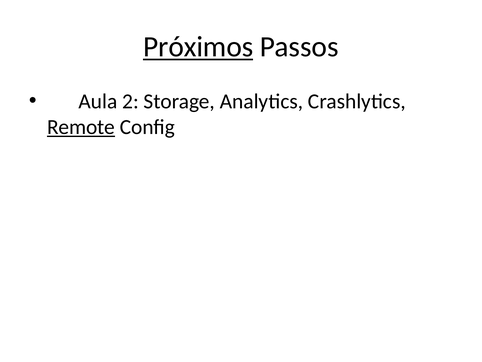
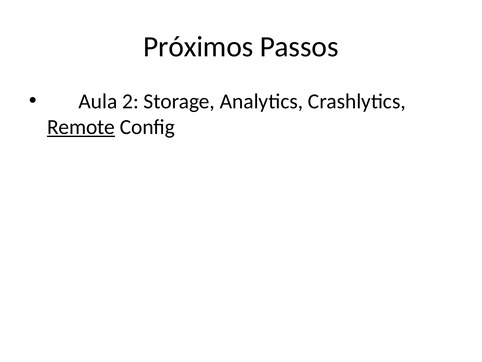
Próximos underline: present -> none (198, 47)
